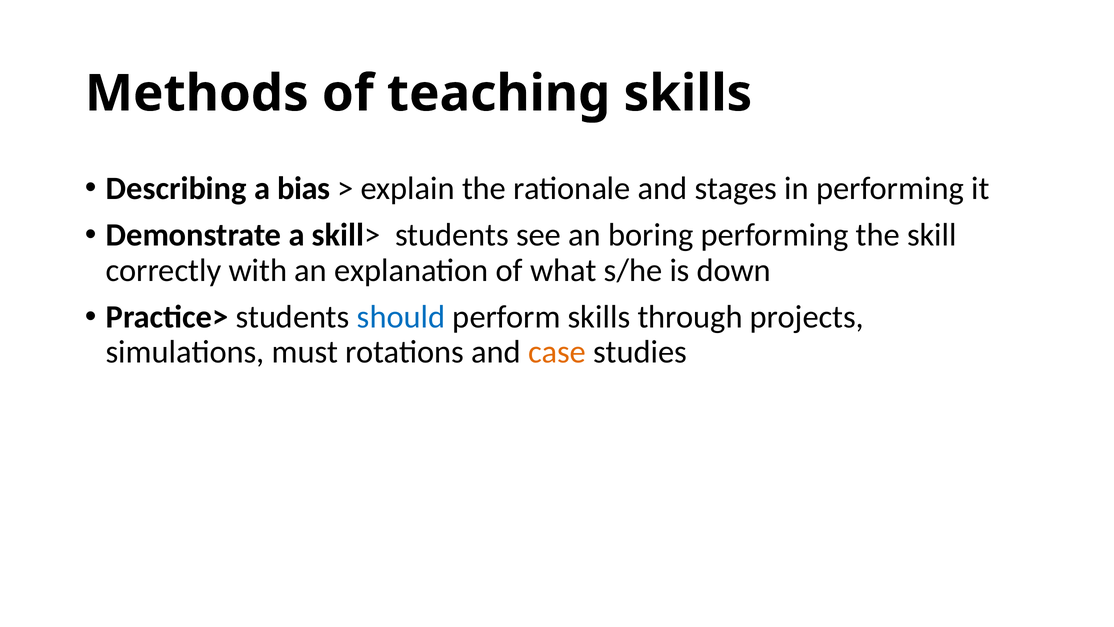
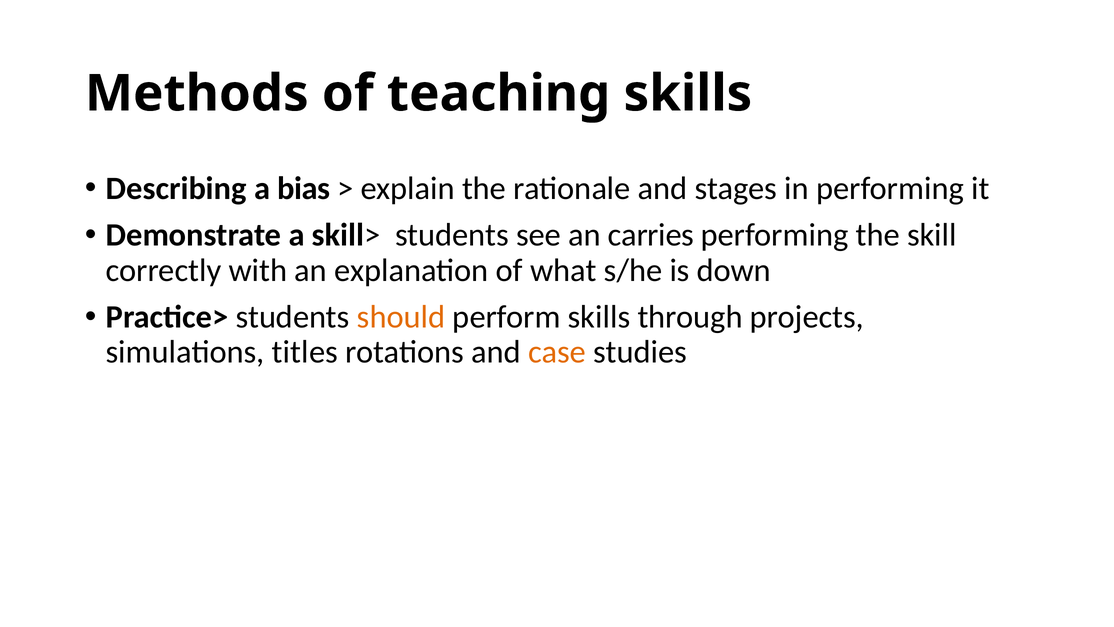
boring: boring -> carries (651, 235)
should colour: blue -> orange (401, 317)
must: must -> titles (305, 352)
